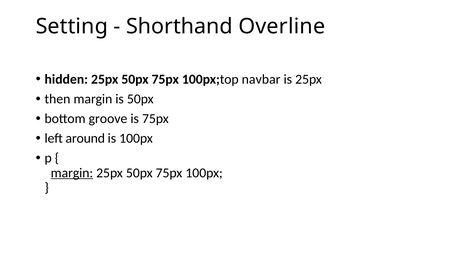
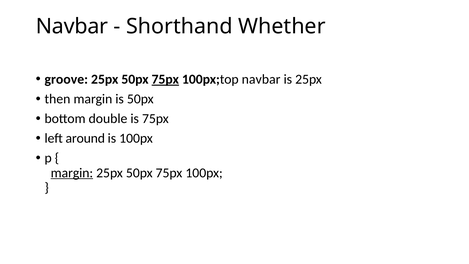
Setting: Setting -> Navbar (72, 27)
Overline: Overline -> Whether (282, 27)
hidden: hidden -> groove (66, 79)
75px underline: none -> present (165, 79)
groove: groove -> double (108, 119)
